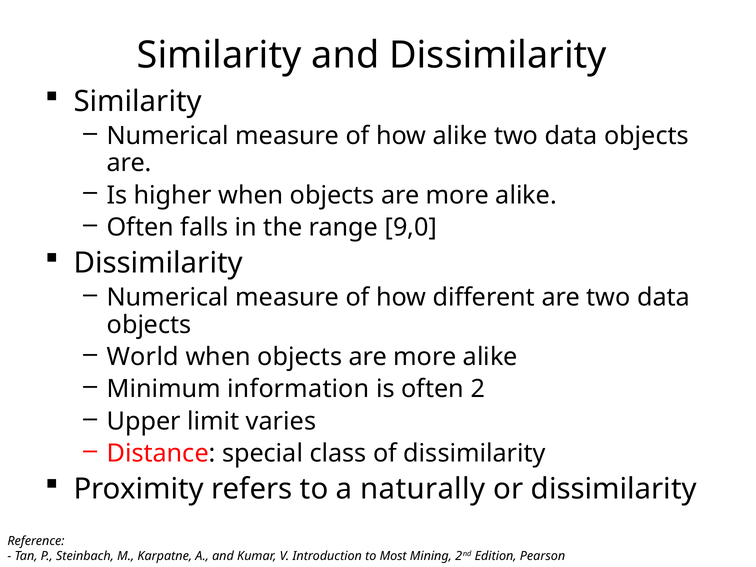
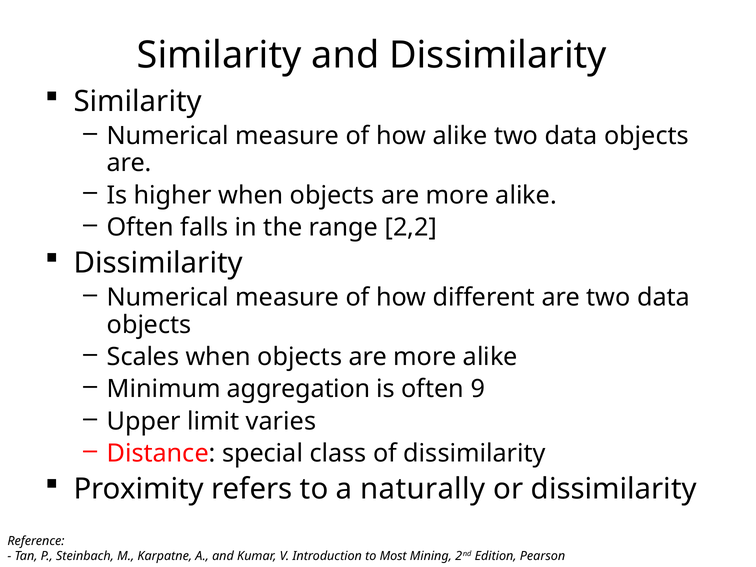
9,0: 9,0 -> 2,2 (411, 228)
World: World -> Scales (143, 357)
information: information -> aggregation (299, 389)
2: 2 -> 9 (478, 389)
